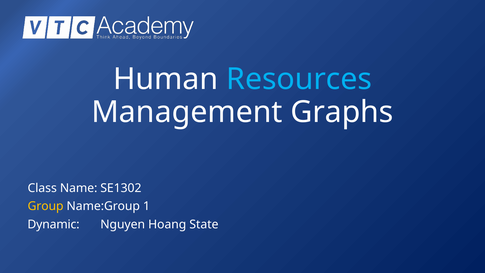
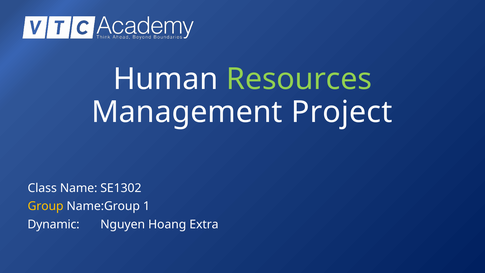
Resources colour: light blue -> light green (299, 79)
Graphs: Graphs -> Project (342, 112)
State: State -> Extra (204, 224)
